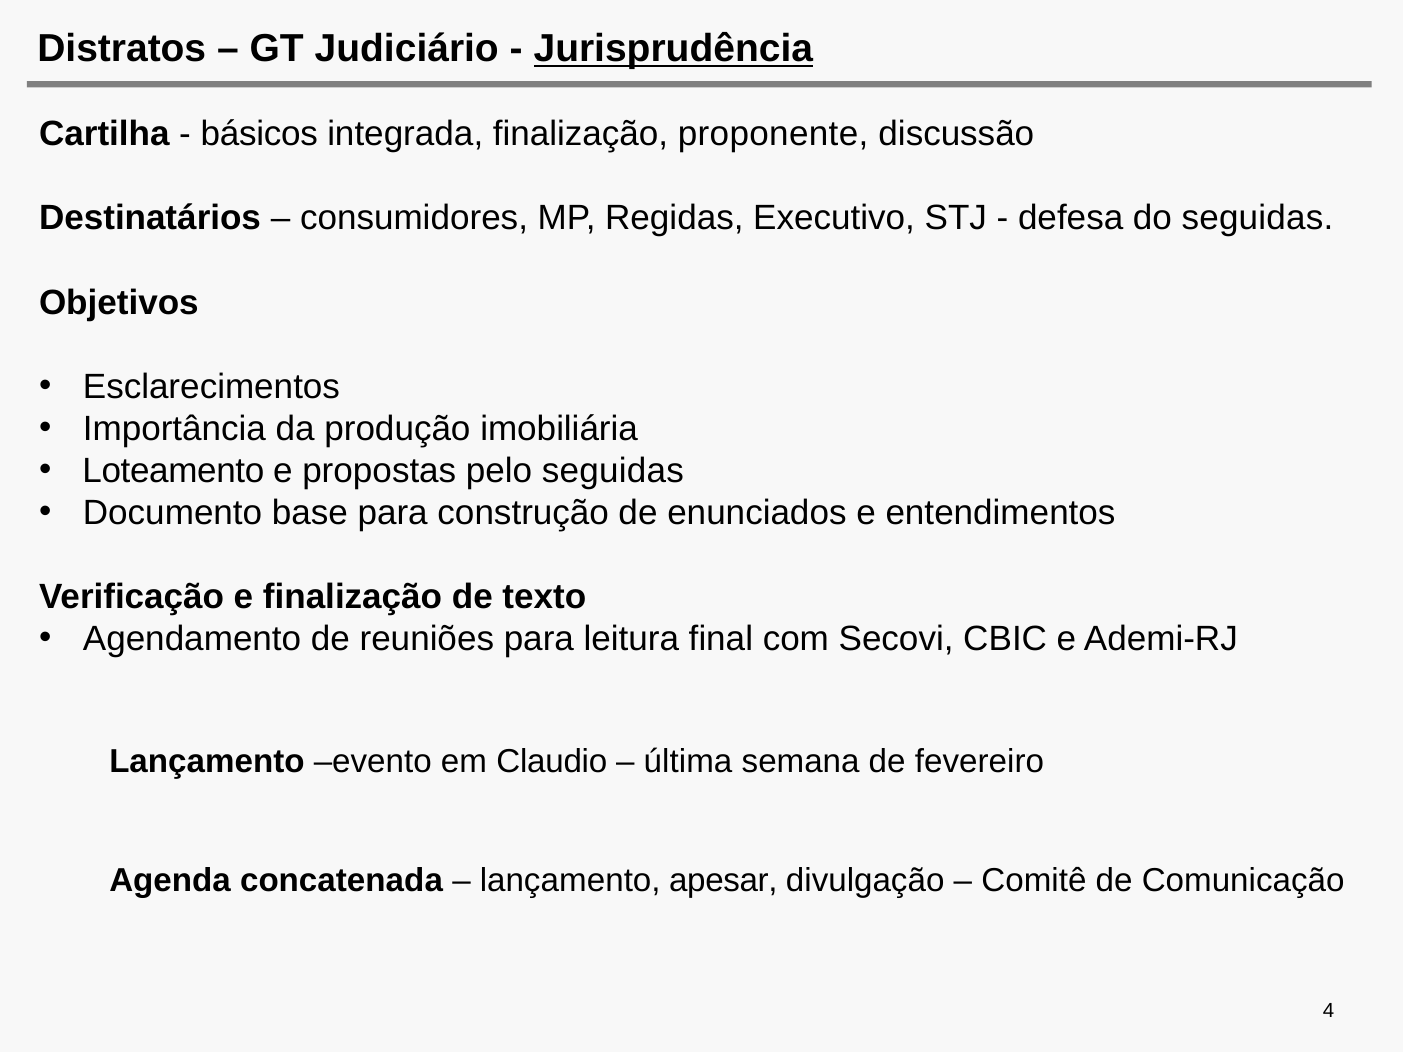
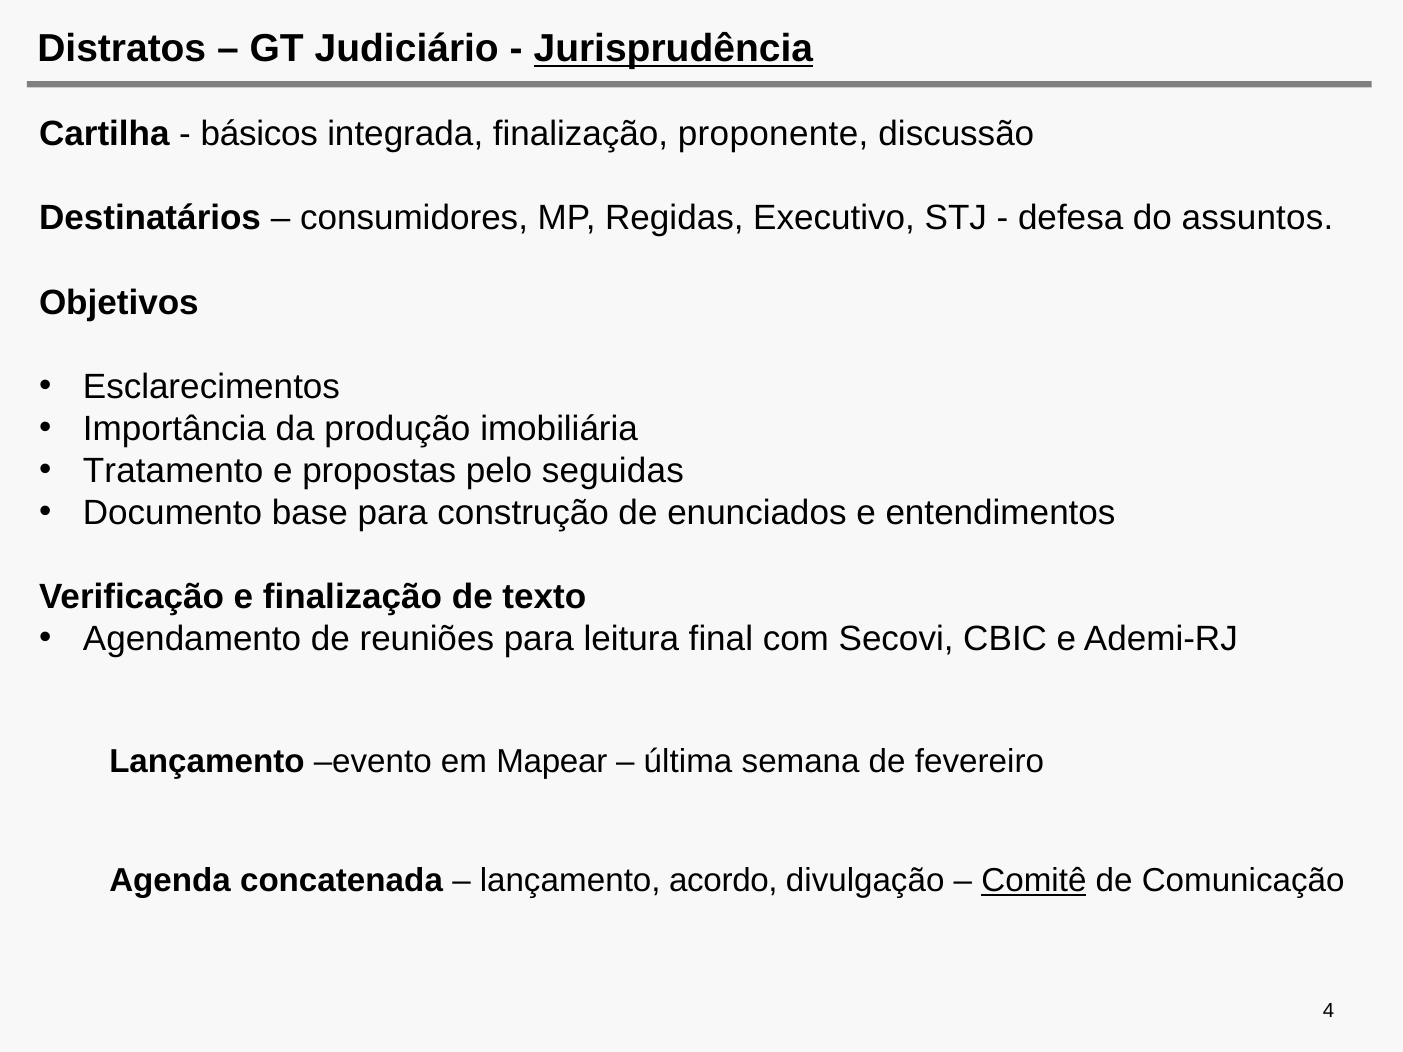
do seguidas: seguidas -> assuntos (1257, 218)
Loteamento: Loteamento -> Tratamento (173, 471)
Claudio: Claudio -> Mapear (552, 762)
apesar: apesar -> acordo (723, 881)
Comitê underline: none -> present (1034, 881)
